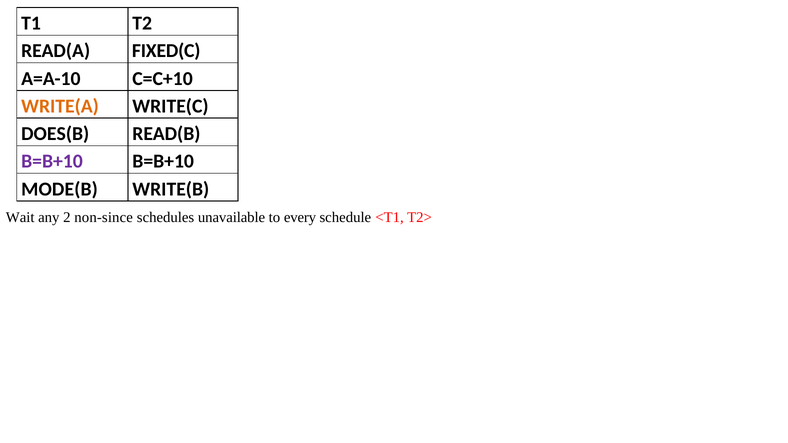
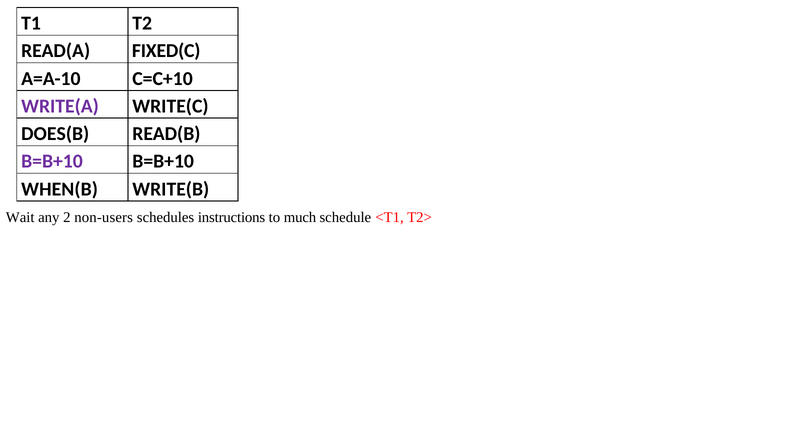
WRITE(A colour: orange -> purple (60, 106)
MODE(B: MODE(B -> WHEN(B (60, 189)
non-since: non-since -> non-users (104, 218)
unavailable: unavailable -> instructions (232, 218)
every: every -> much (300, 218)
